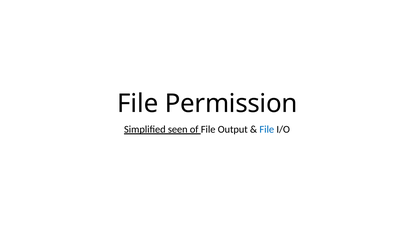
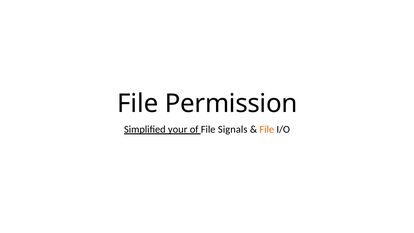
seen: seen -> your (178, 129)
Output: Output -> Signals (233, 129)
File colour: blue -> orange (267, 129)
